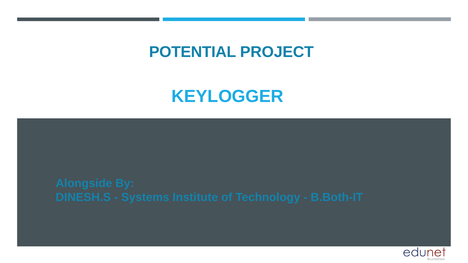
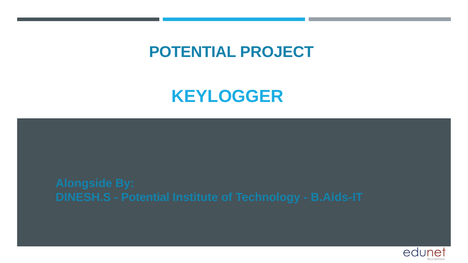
Systems: Systems -> Potential (145, 198)
B.Both-IT: B.Both-IT -> B.Aids-IT (337, 198)
